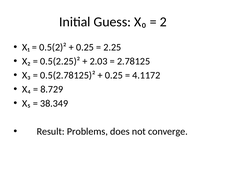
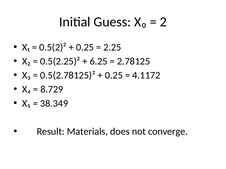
2.03: 2.03 -> 6.25 (99, 61)
Problems: Problems -> Materials (87, 132)
